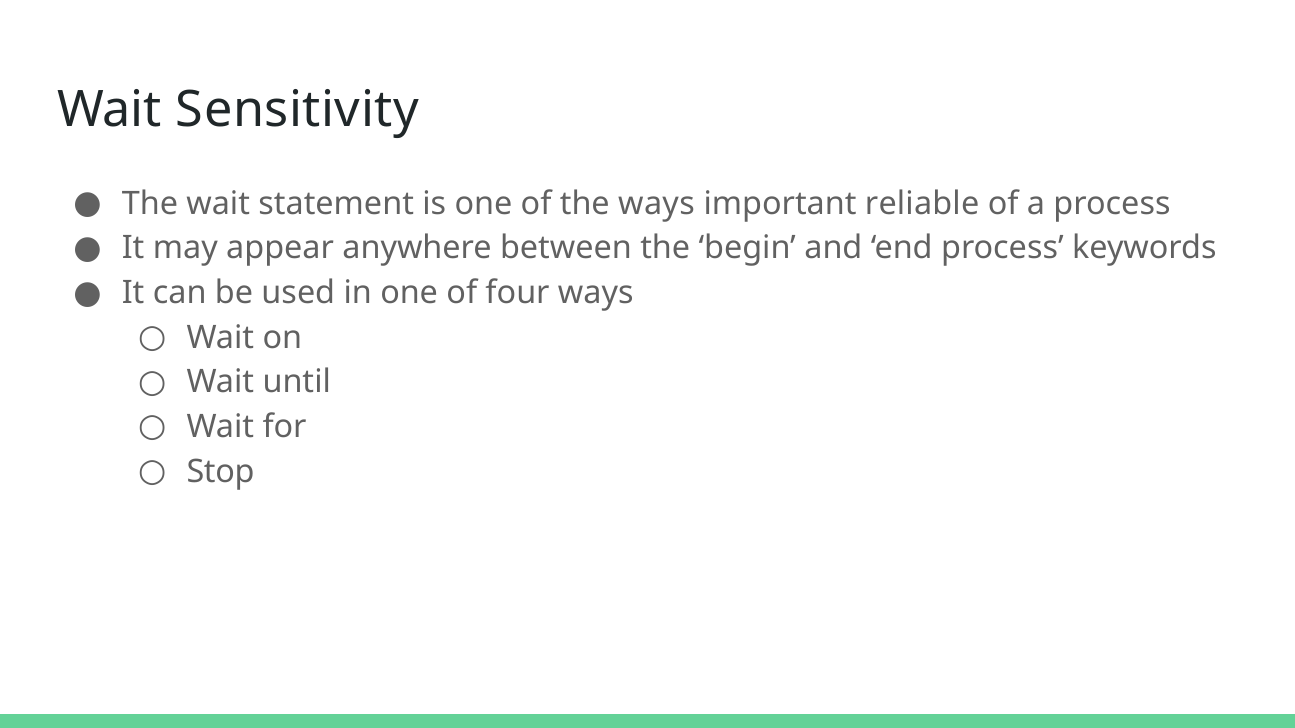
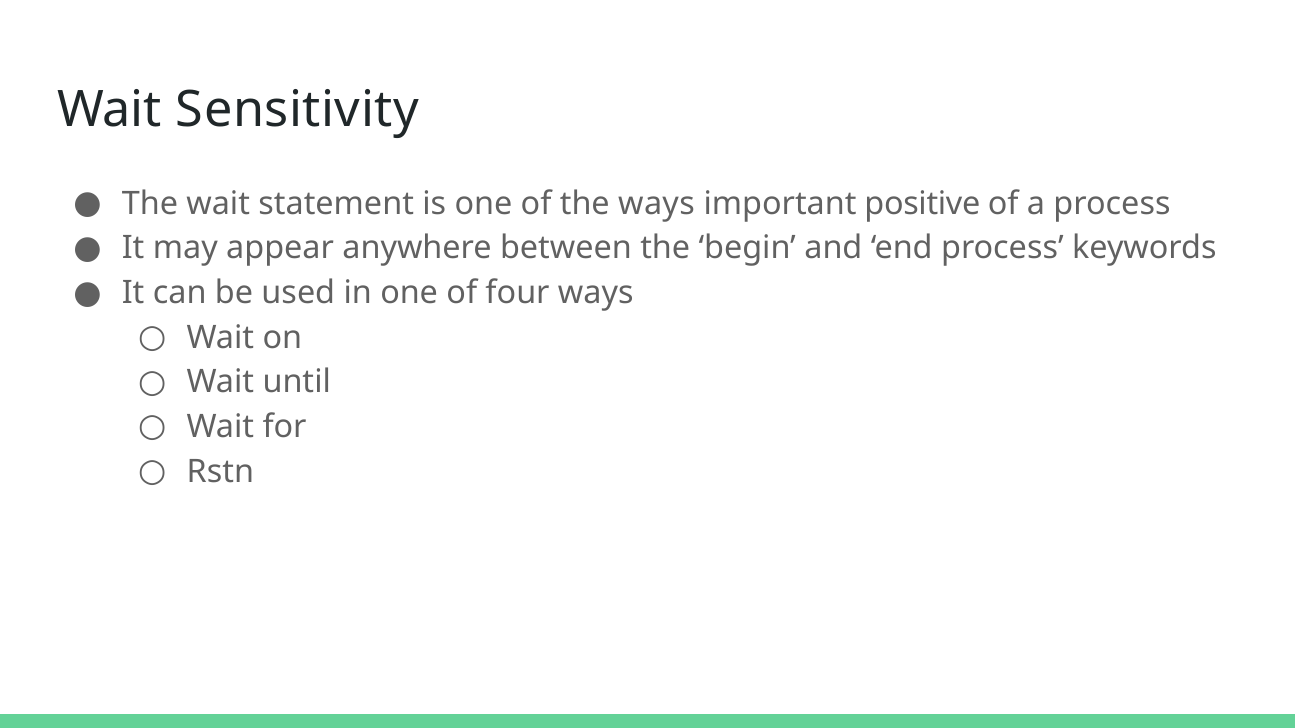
reliable: reliable -> positive (922, 204)
Stop: Stop -> Rstn (220, 472)
